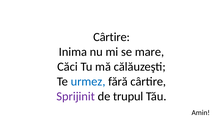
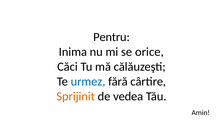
Cârtire: Cârtire -> Pentru (112, 37)
mare: mare -> orice (149, 52)
Sprijinit colour: purple -> orange (76, 97)
trupul: trupul -> vedea (128, 97)
